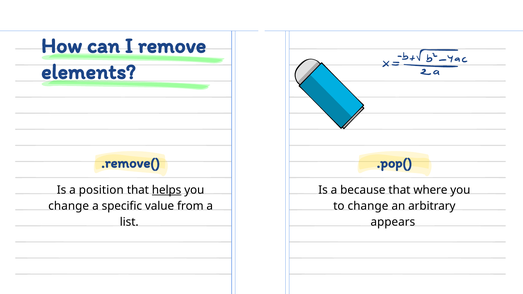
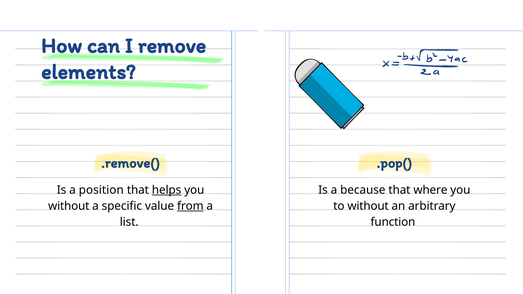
change: change -> without (69, 206)
from underline: none -> present (190, 206)
to change: change -> without (368, 206)
appears: appears -> function (393, 222)
